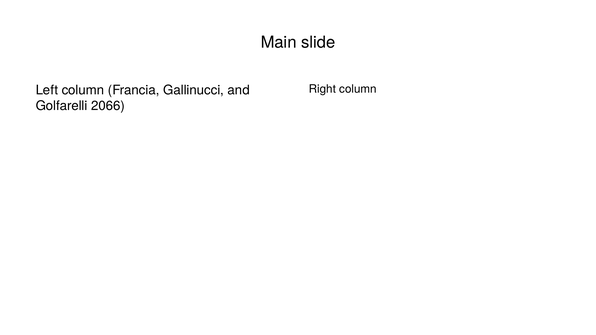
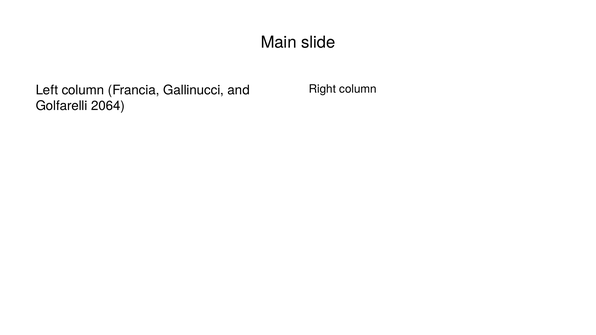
2066: 2066 -> 2064 (108, 106)
